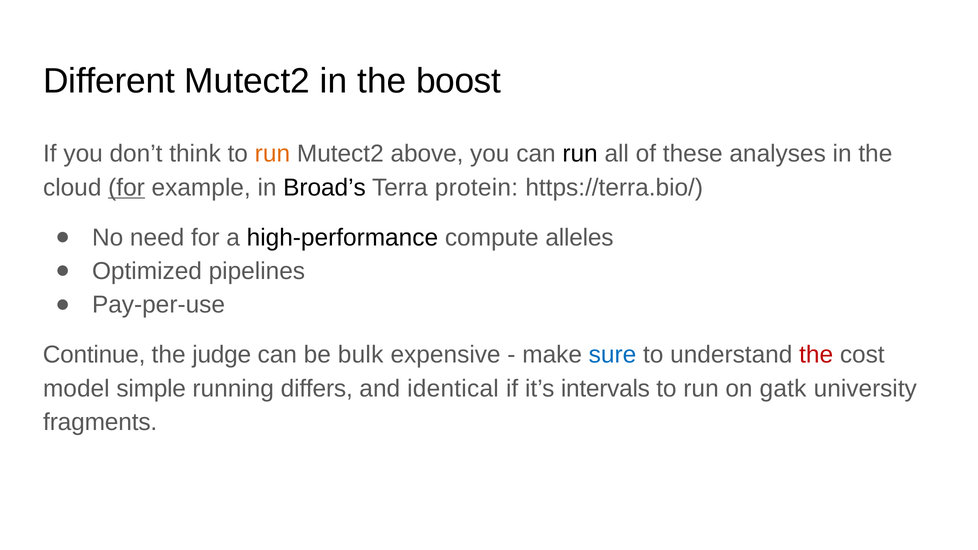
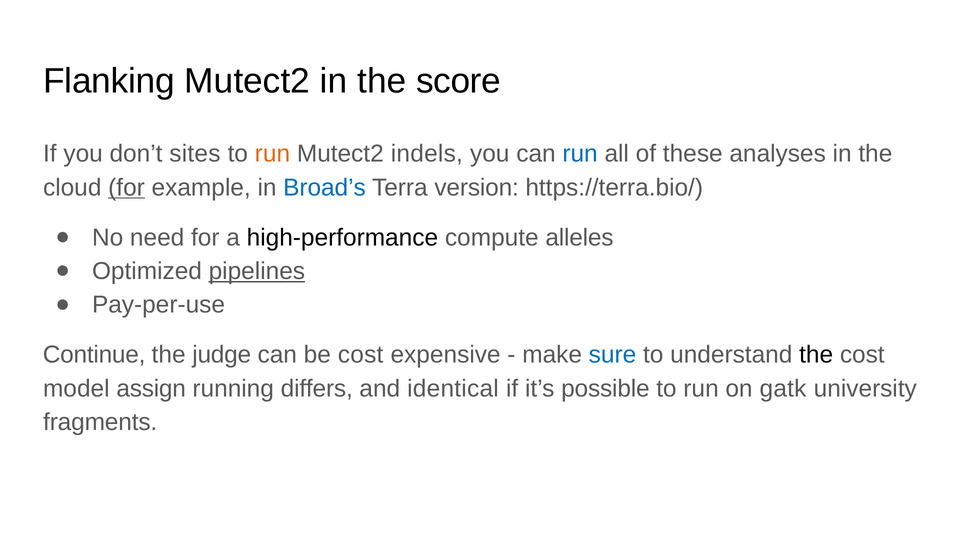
Different: Different -> Flanking (109, 81)
boost: boost -> score (458, 81)
think: think -> sites (195, 154)
above: above -> indels (427, 154)
run colour: black -> blue (580, 154)
Broad’s colour: black -> blue (325, 188)
protein: protein -> version (477, 188)
pipelines underline: none -> present (257, 271)
be bulk: bulk -> cost (361, 355)
the colour: red -> black (816, 355)
simple: simple -> assign (151, 389)
intervals: intervals -> possible (605, 389)
